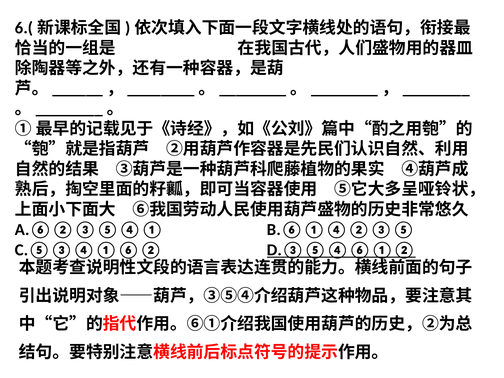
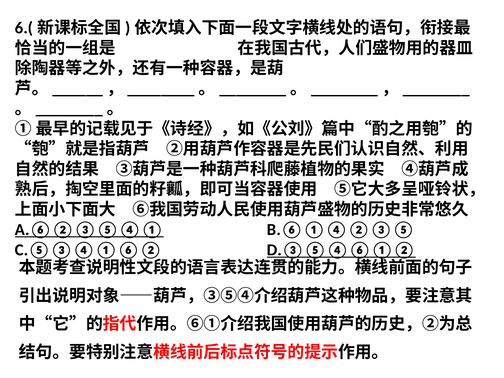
A.⑥②③⑤④① underline: none -> present (89, 230)
